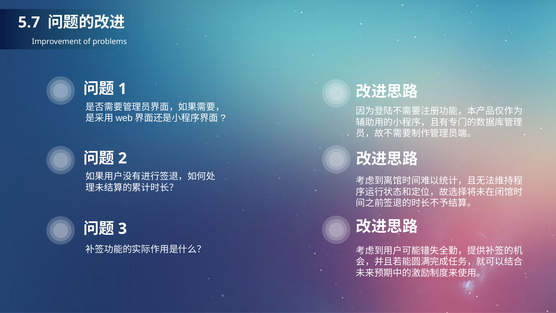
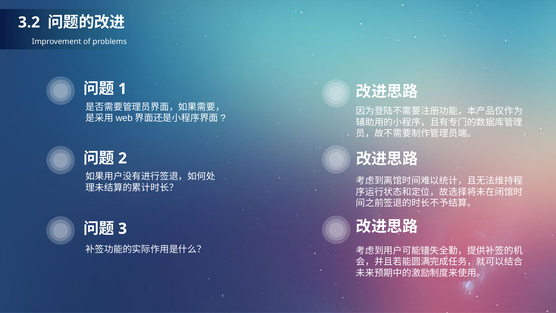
5.7: 5.7 -> 3.2 (29, 22)
